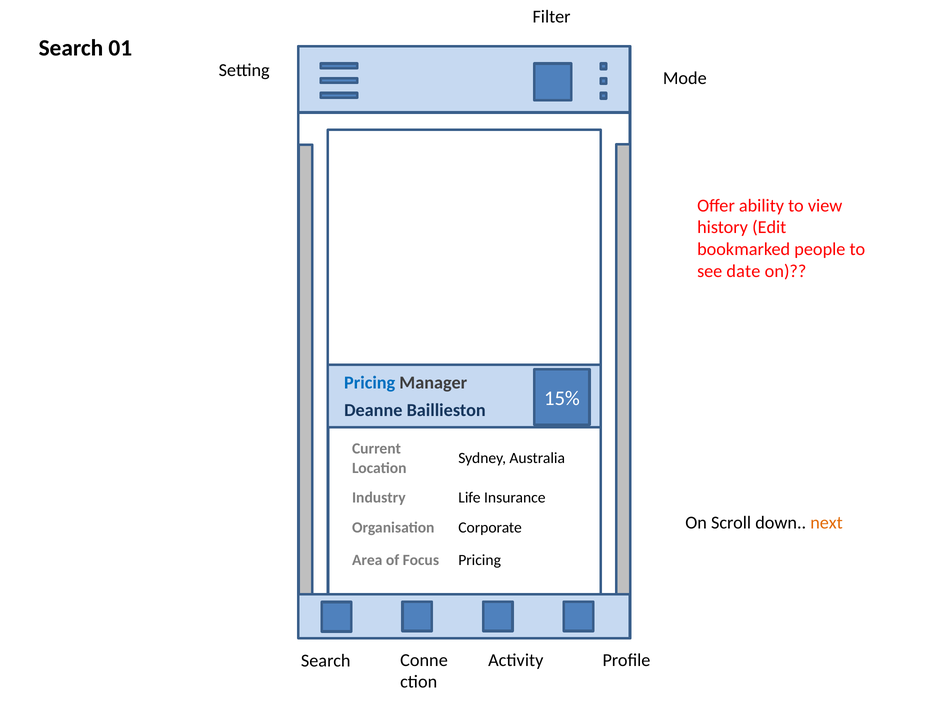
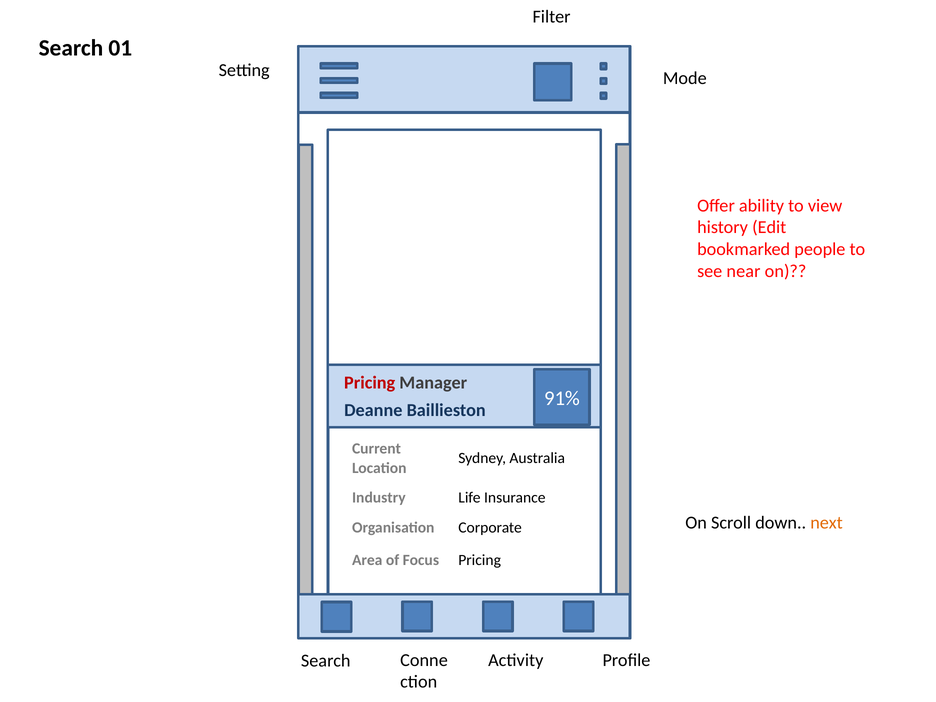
date: date -> near (743, 271)
Pricing colour: blue -> red (370, 383)
15%: 15% -> 91% (562, 398)
